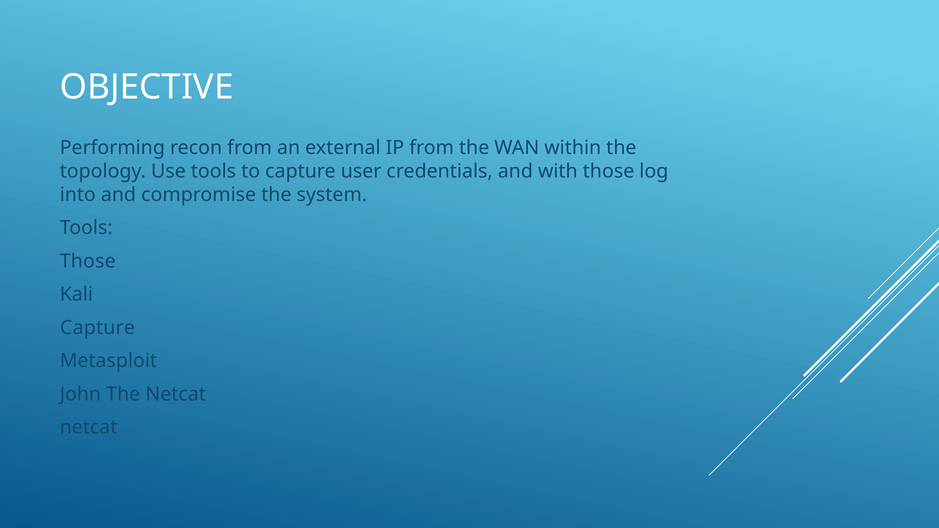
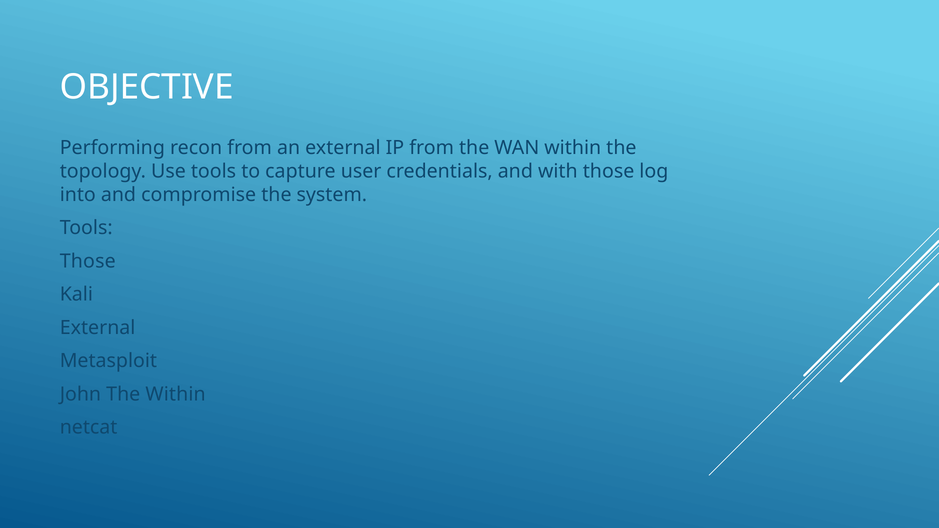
Capture: Capture -> External (98, 328)
The Netcat: Netcat -> Within (176, 394)
